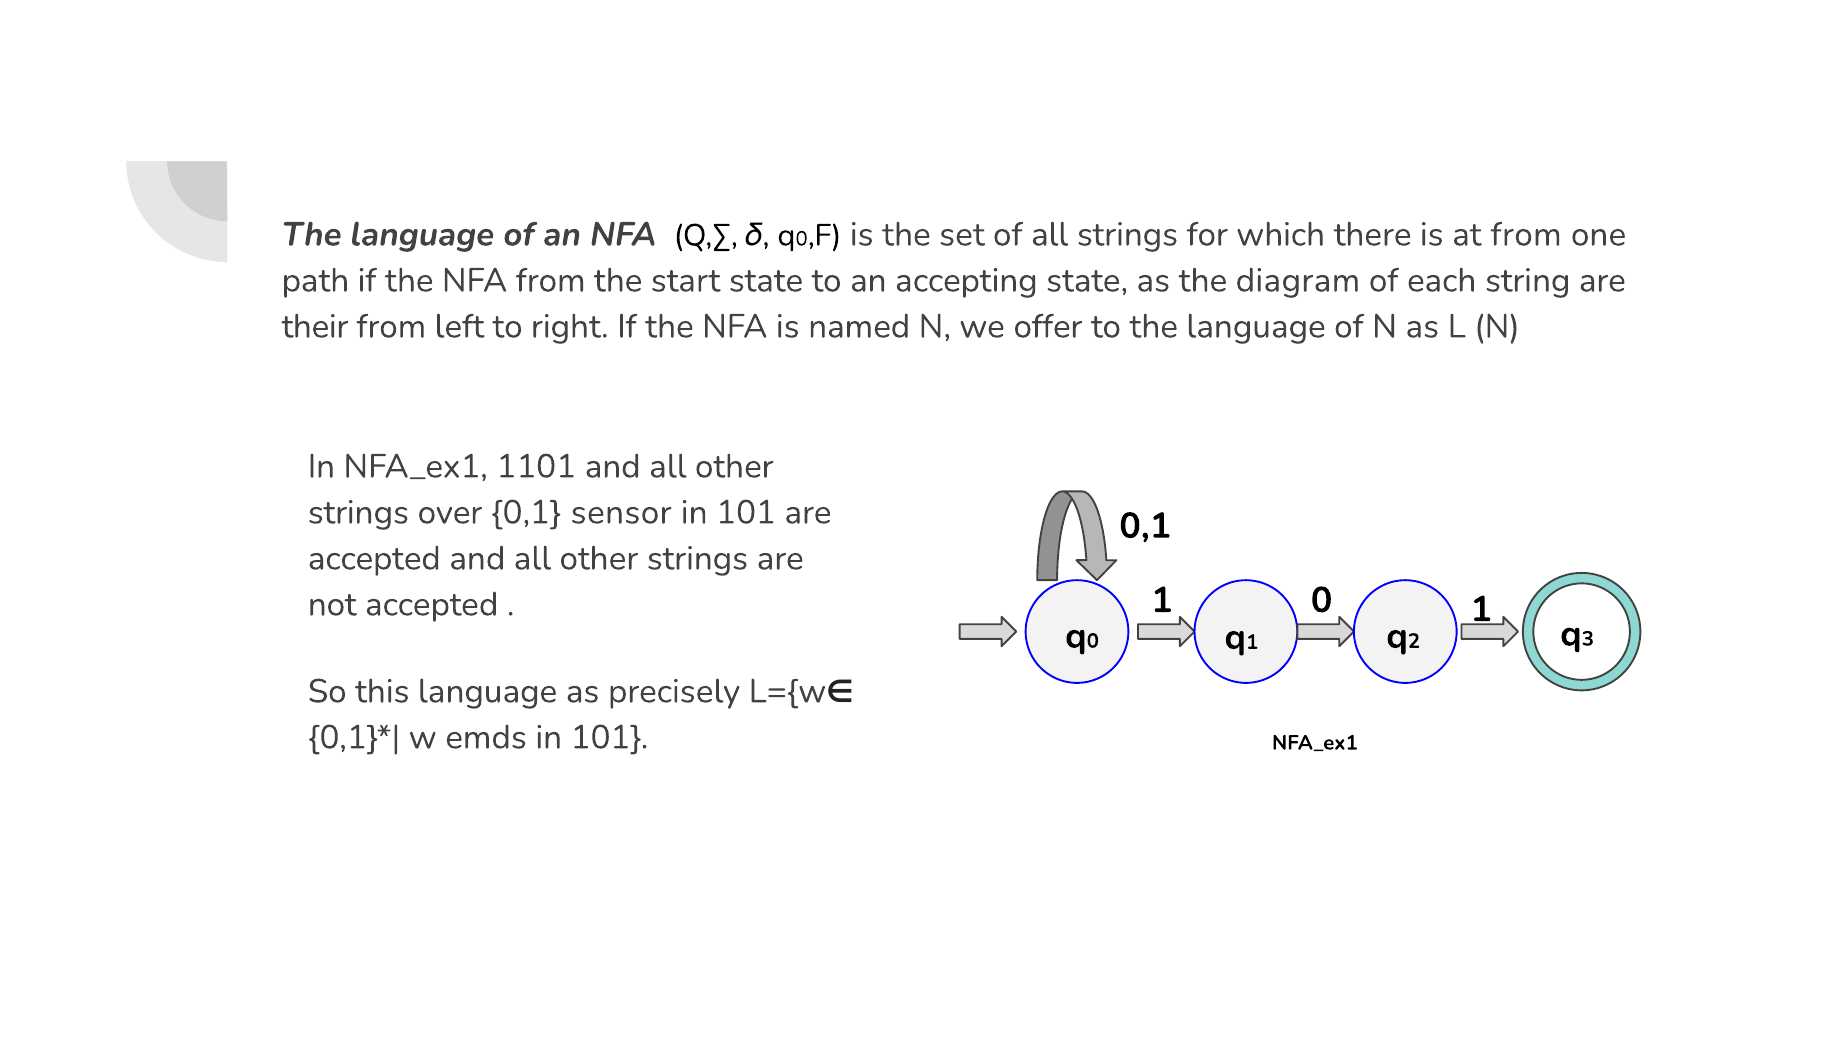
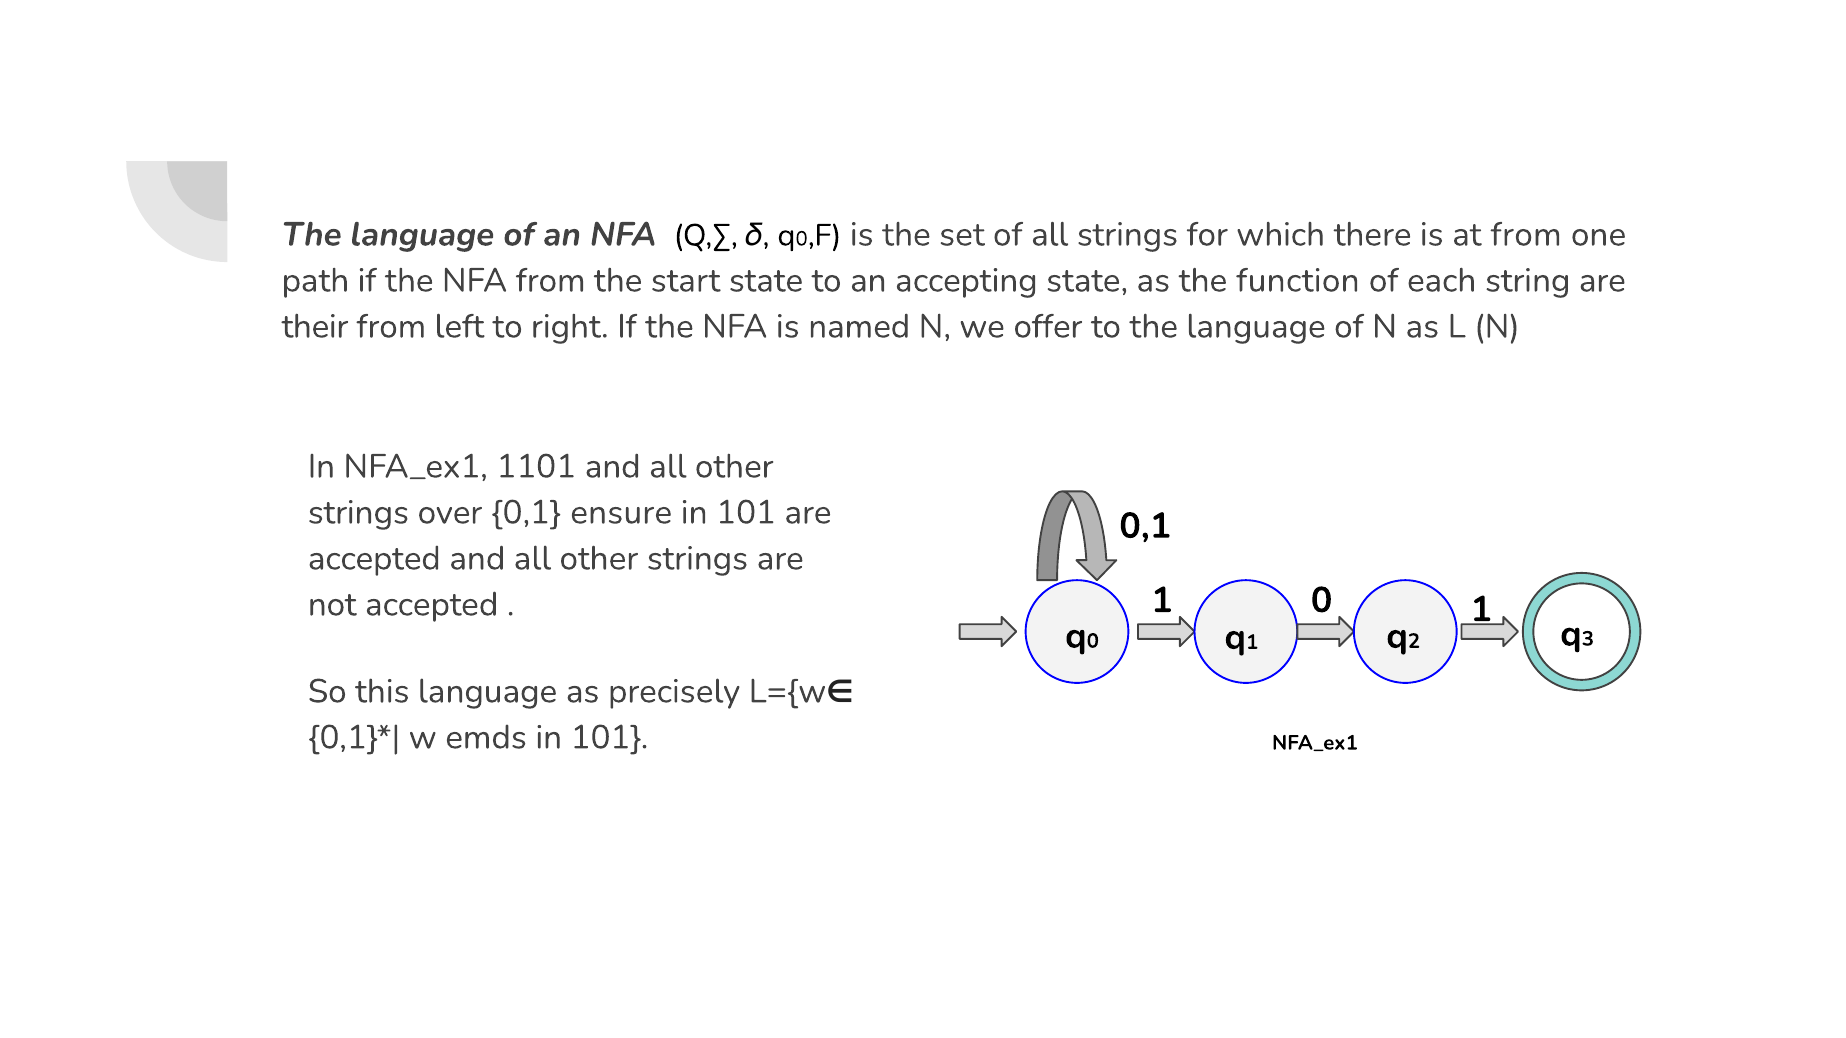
diagram: diagram -> function (1298, 281)
sensor: sensor -> ensure (621, 513)
